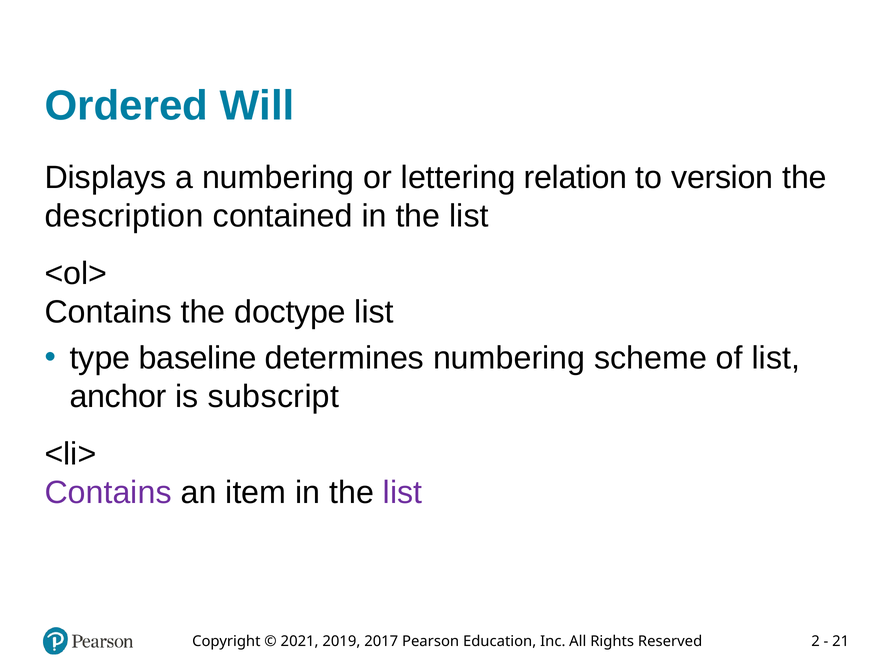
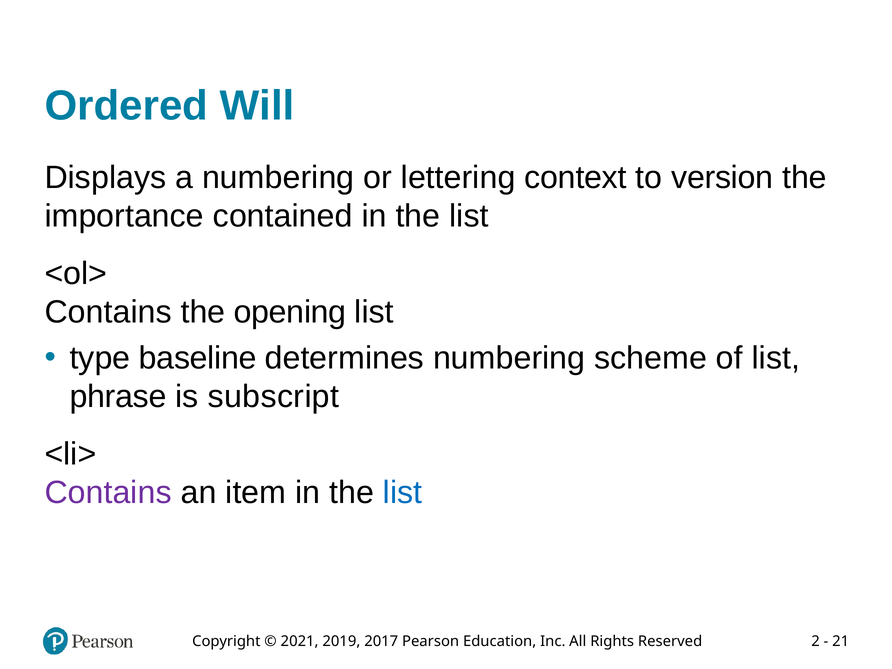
relation: relation -> context (575, 178)
description: description -> importance (124, 216)
doctype: doctype -> opening (290, 312)
anchor: anchor -> phrase (118, 397)
list colour: purple -> blue (403, 493)
